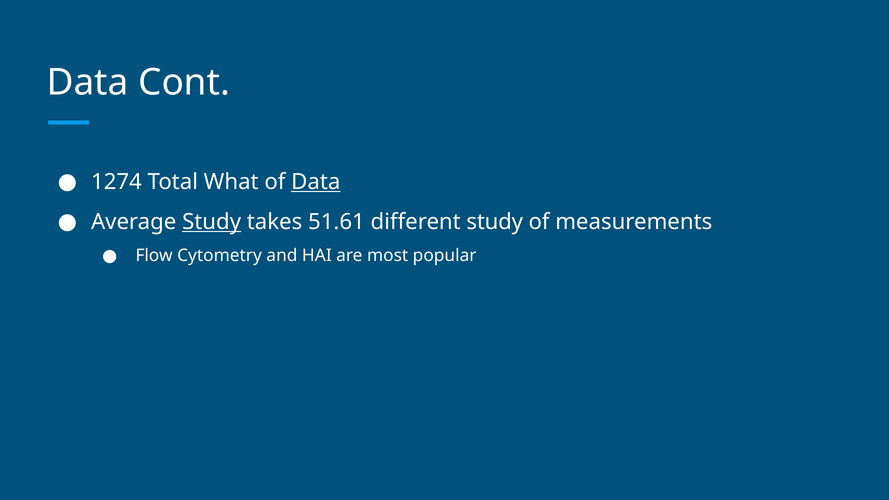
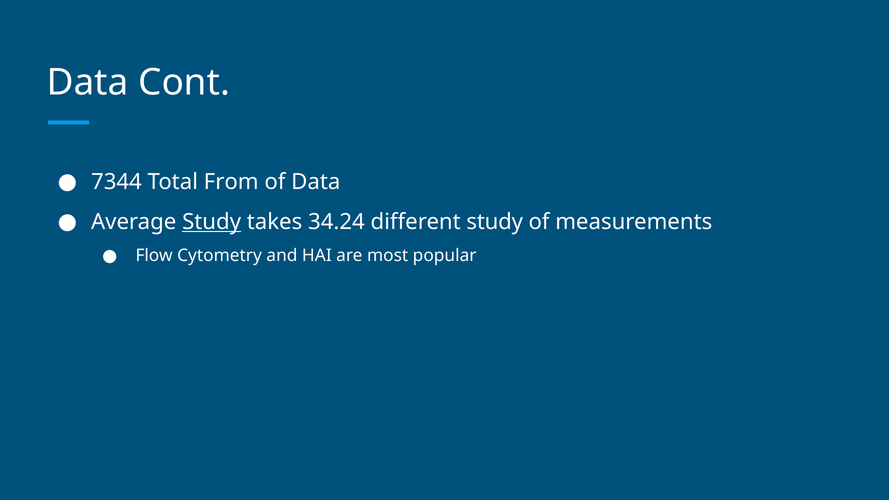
1274: 1274 -> 7344 (116, 182)
What: What -> From (231, 182)
Data underline: present -> none (316, 182)
51.61: 51.61 -> 34.24 (336, 222)
